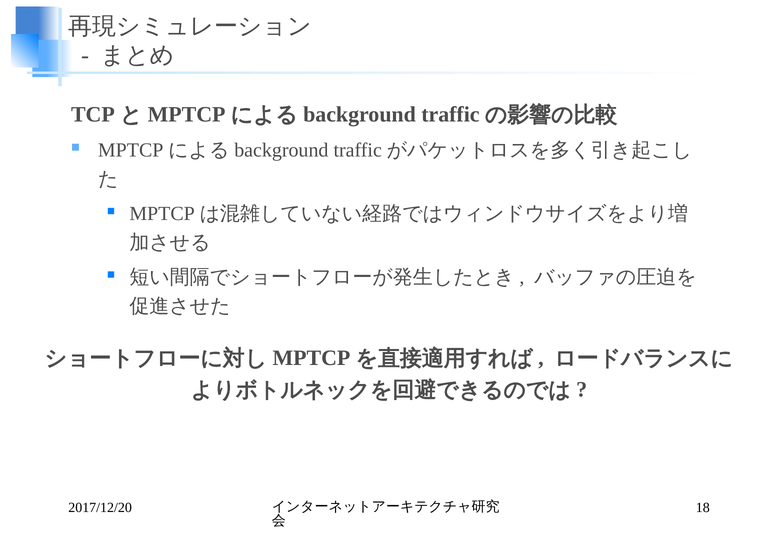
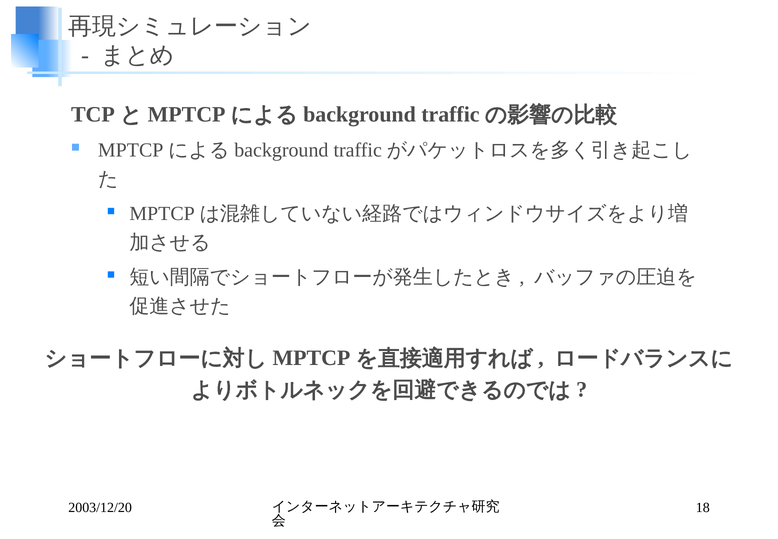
2017/12/20: 2017/12/20 -> 2003/12/20 (100, 507)
